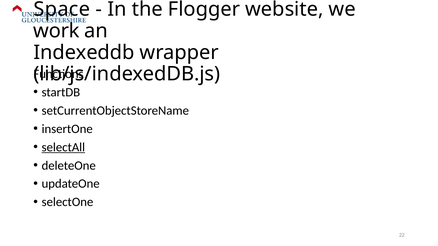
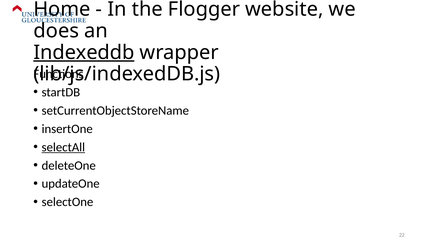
Space: Space -> Home (62, 9)
work: work -> does (56, 31)
Indexeddb underline: none -> present (84, 52)
